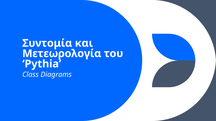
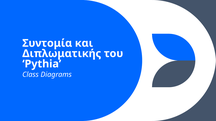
Μετεωρολογία: Μετεωρολογία -> Διπλωματικής (62, 54)
